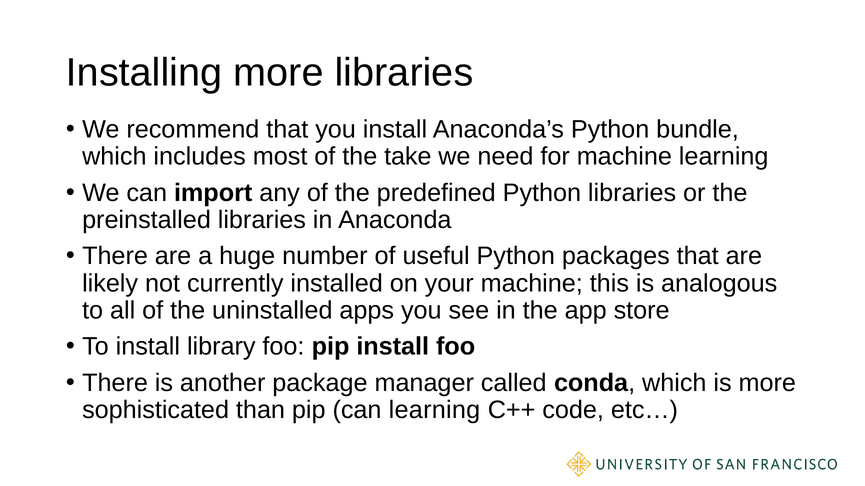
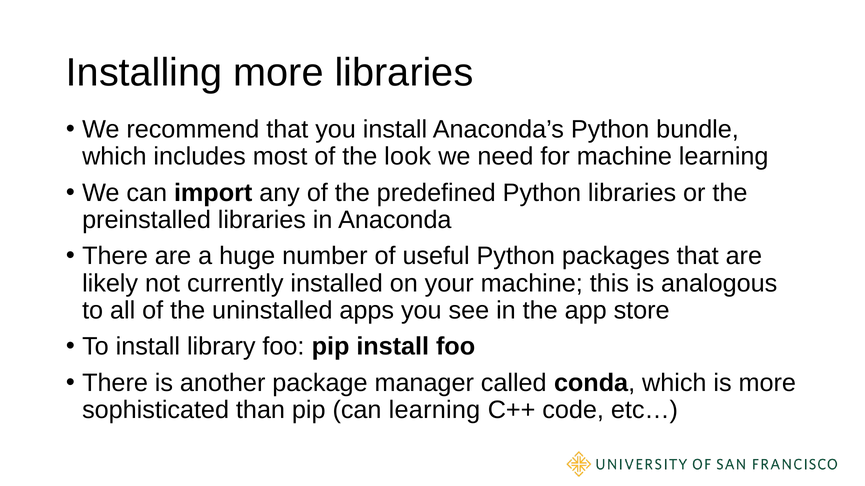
take: take -> look (408, 157)
